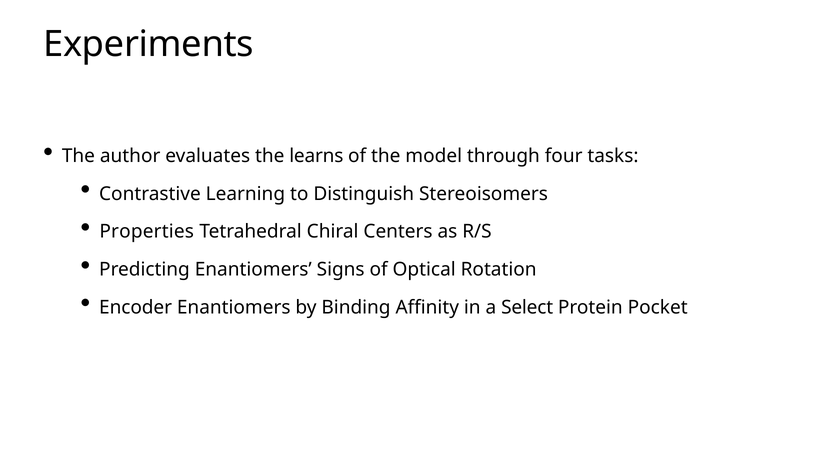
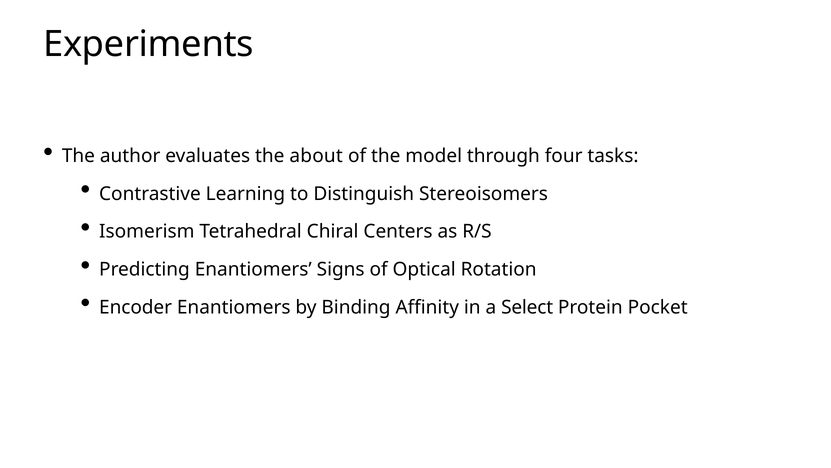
learns: learns -> about (316, 156)
Properties: Properties -> Isomerism (147, 231)
